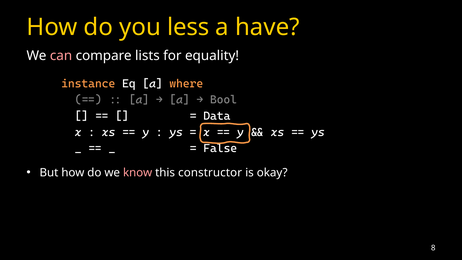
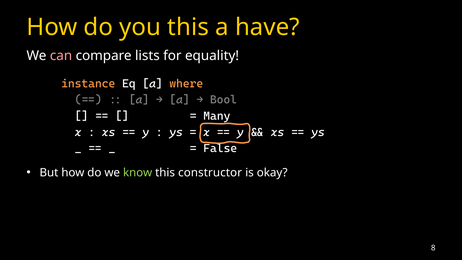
you less: less -> this (188, 27)
Data: Data -> Many (217, 116)
know colour: pink -> light green (138, 173)
